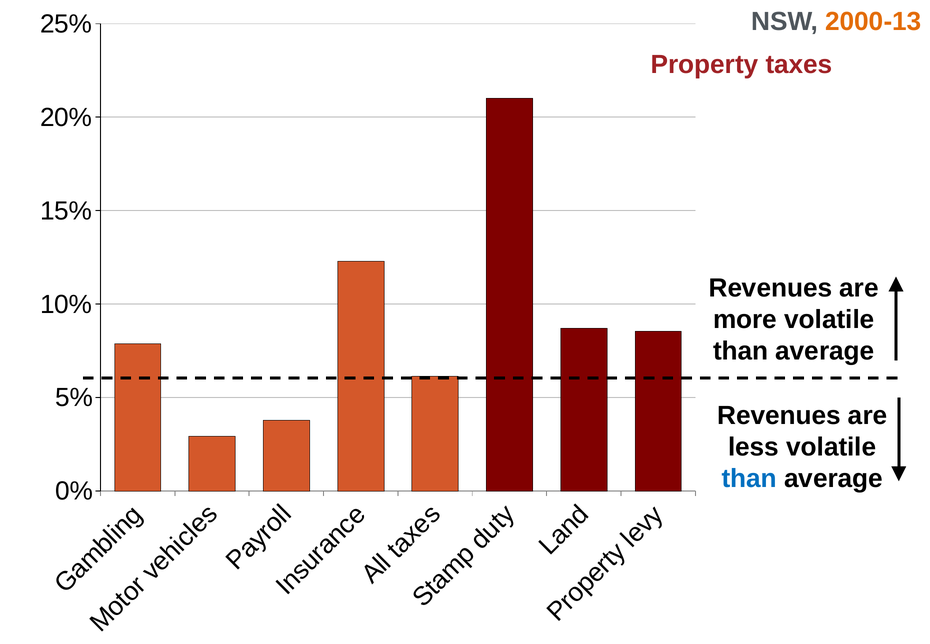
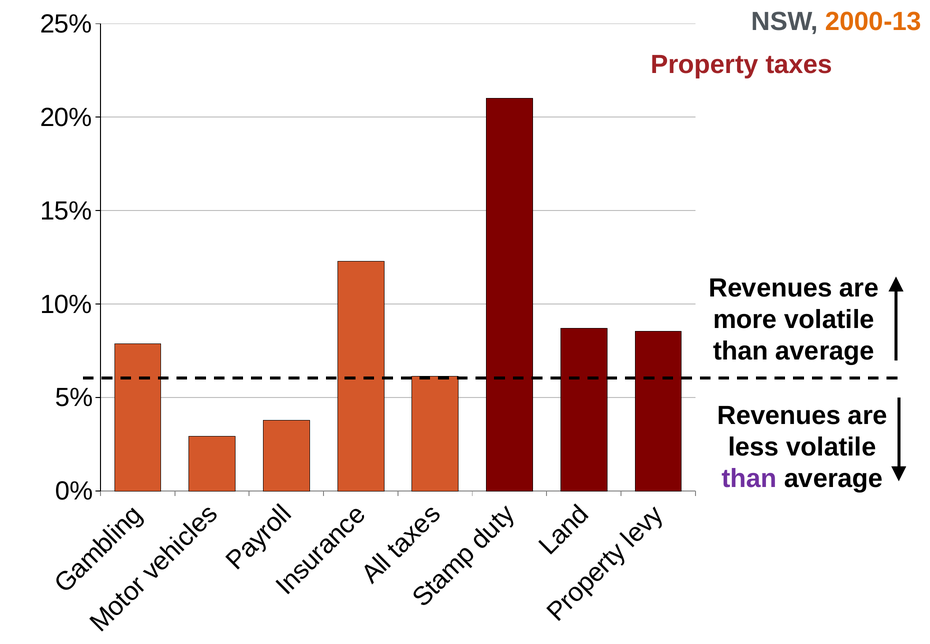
than colour: blue -> purple (749, 478)
